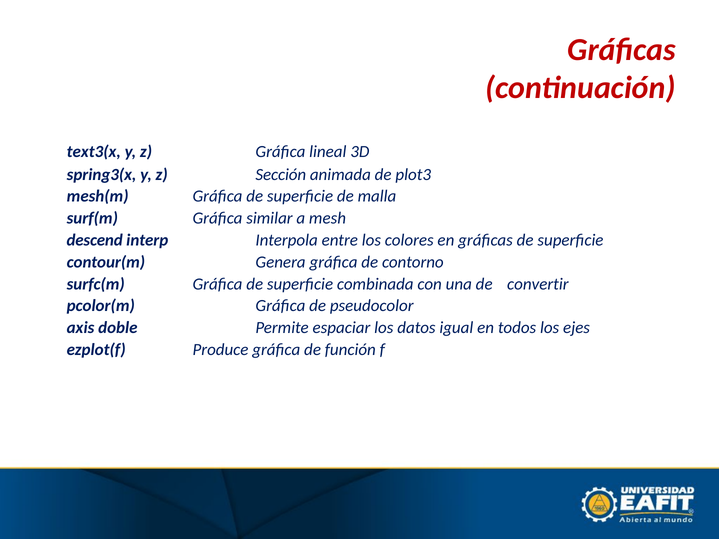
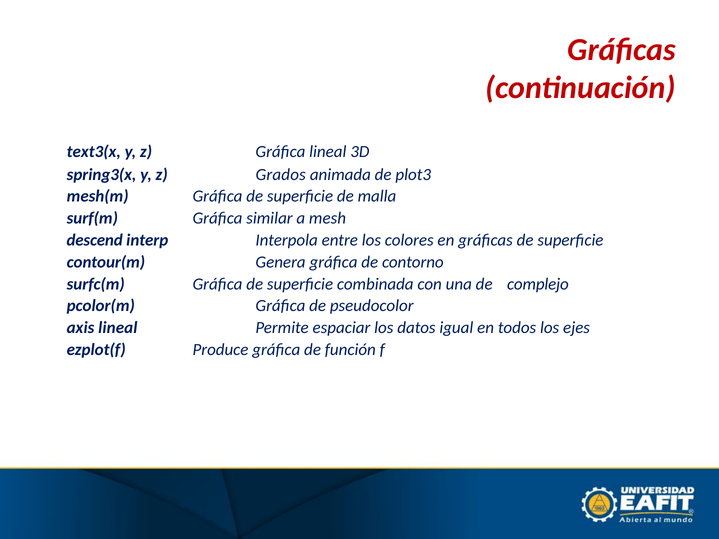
Sección: Sección -> Grados (281, 175)
convertir: convertir -> complejo (538, 284)
axis doble: doble -> lineal (118, 328)
